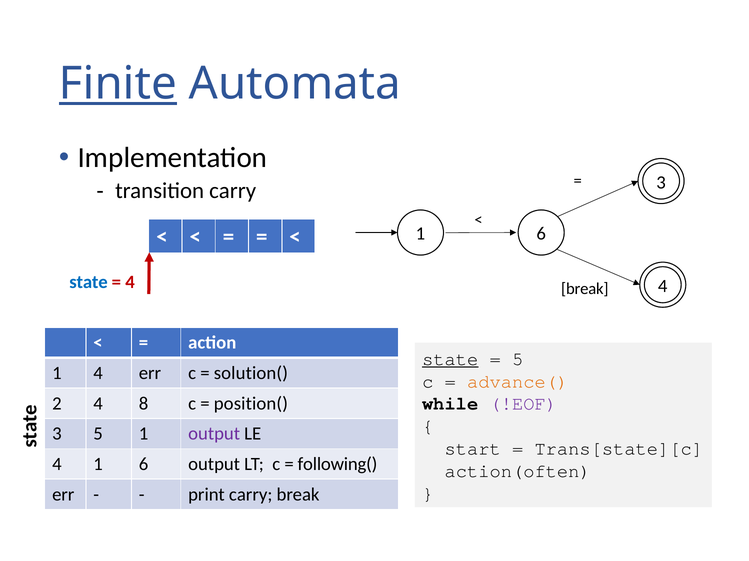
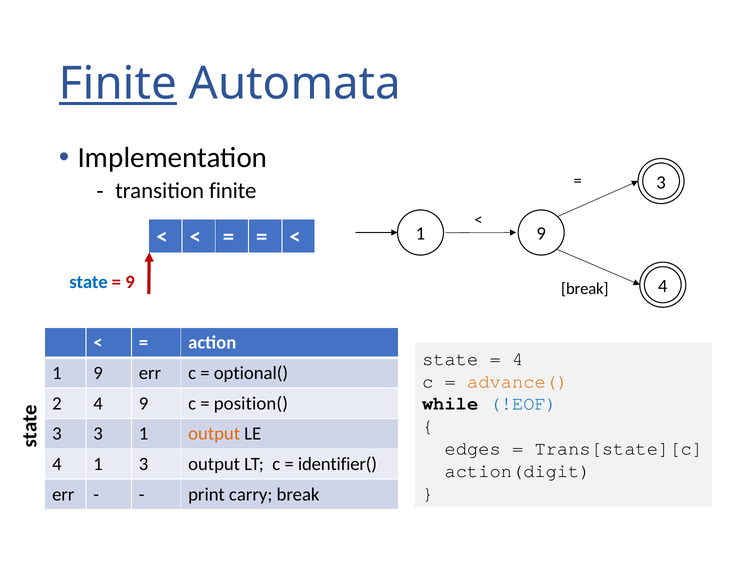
transition carry: carry -> finite (233, 191)
6: 6 -> 9 (541, 234)
4: 4 -> 9 (130, 282)
state underline: present -> none (450, 359)
5: 5 -> 4 (518, 359)
4: 4 -> 9 (98, 374)
solution(: solution( -> optional( (251, 374)
4 8: 8 -> 9 (144, 404)
!EOF colour: purple -> blue (523, 404)
3 5: 5 -> 3 (98, 434)
output colour: purple -> orange (214, 434)
start: start -> edges (473, 449)
4 1 6: 6 -> 3 (144, 465)
following(: following( -> identifier( (337, 465)
action(often: action(often -> action(digit (518, 472)
